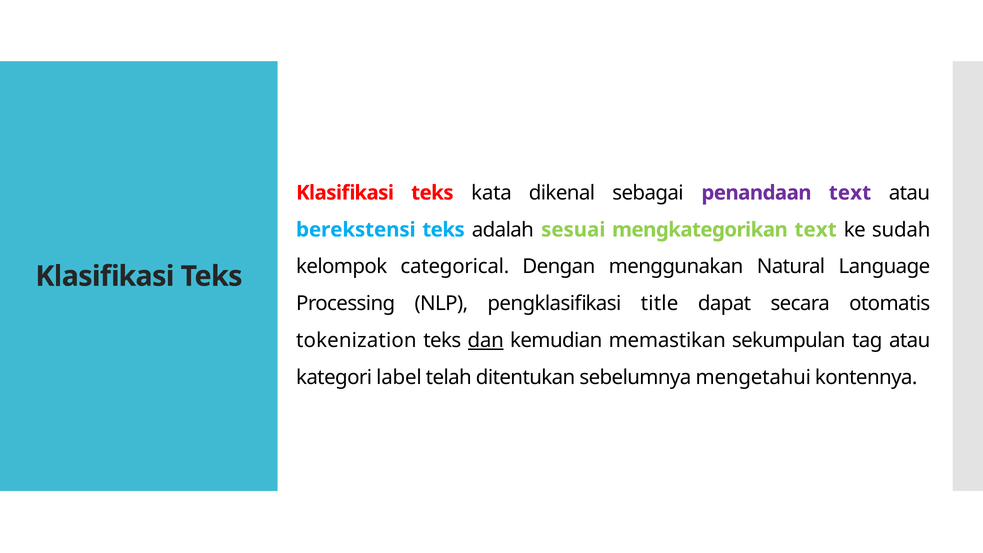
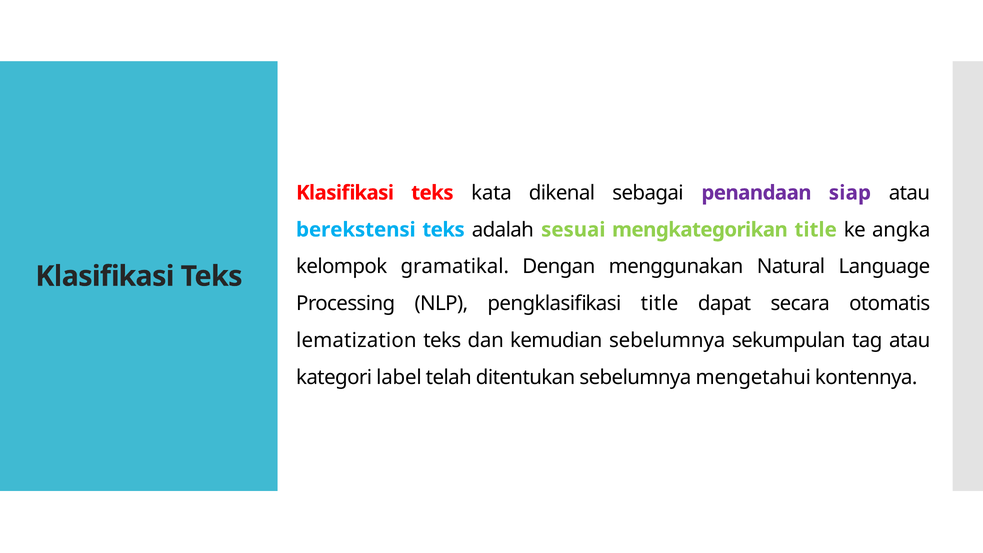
penandaan text: text -> siap (850, 193)
mengkategorikan text: text -> title (816, 230)
sudah: sudah -> angka (901, 230)
categorical: categorical -> gramatikal (455, 267)
tokenization: tokenization -> lematization (356, 340)
dan underline: present -> none (486, 340)
kemudian memastikan: memastikan -> sebelumnya (667, 340)
